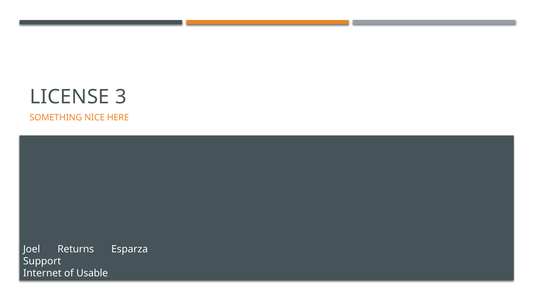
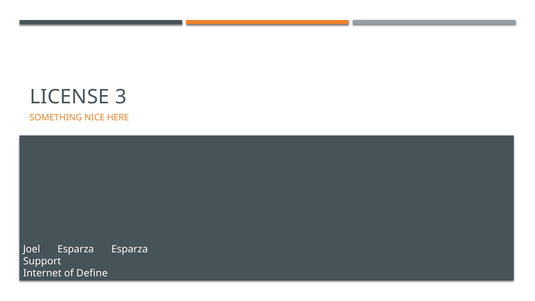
Joel Returns: Returns -> Esparza (76, 249)
Usable: Usable -> Define (92, 273)
